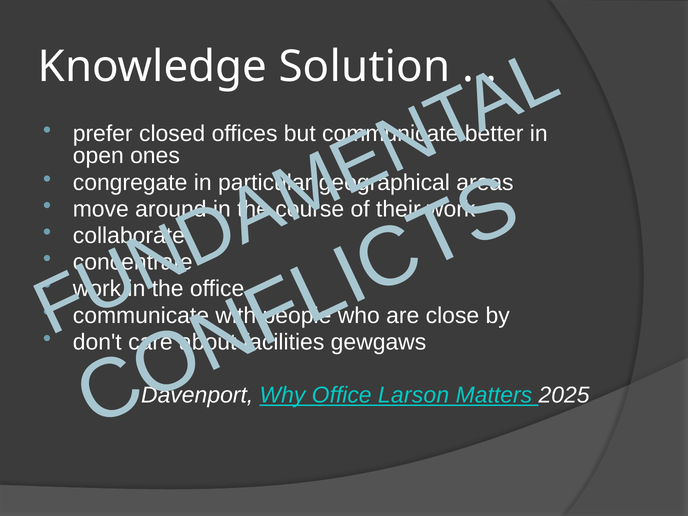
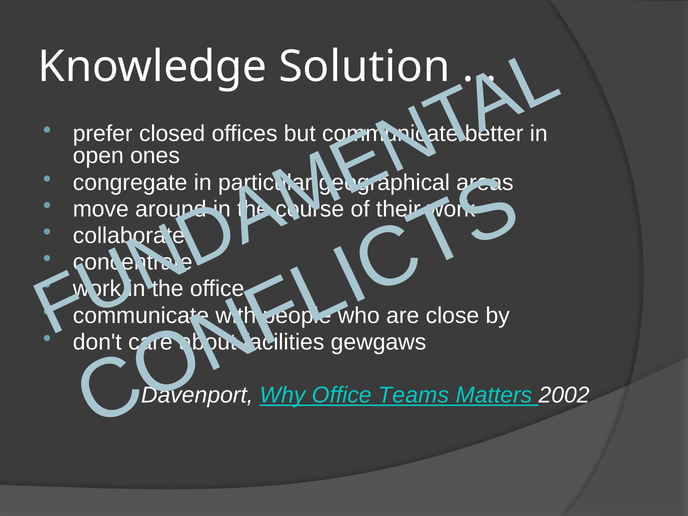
Larson: Larson -> Teams (414, 395)
2025: 2025 -> 2002 (564, 395)
